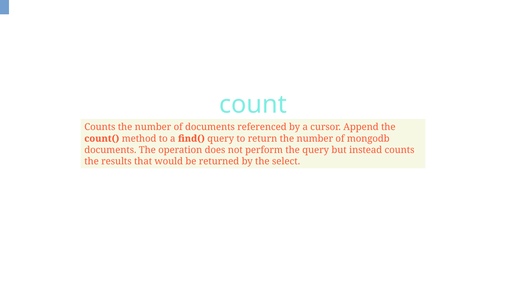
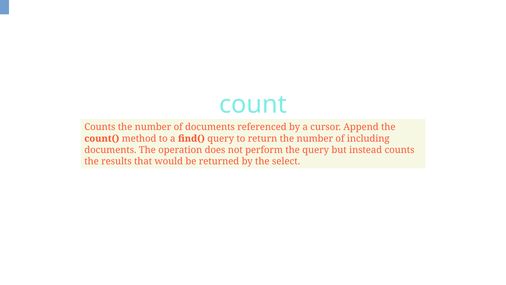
mongodb: mongodb -> including (368, 138)
